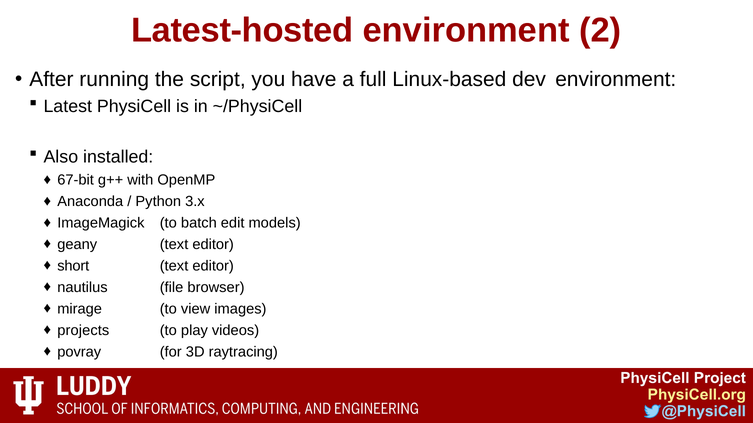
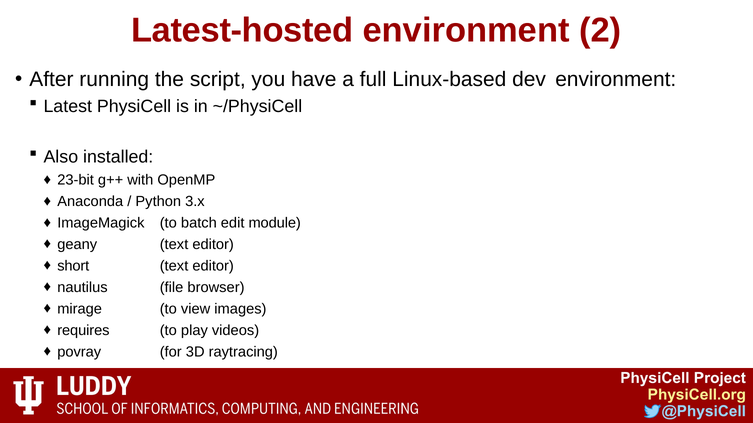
67-bit: 67-bit -> 23-bit (76, 180)
models: models -> module (275, 223)
projects: projects -> requires (83, 331)
